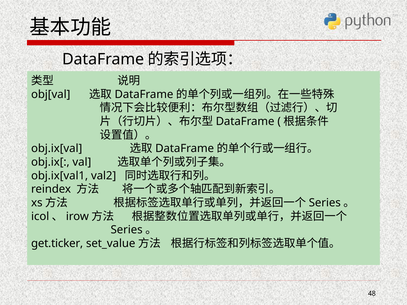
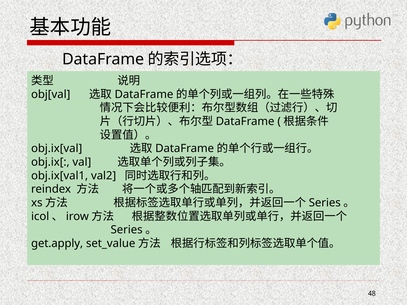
get.ticker: get.ticker -> get.apply (57, 244)
